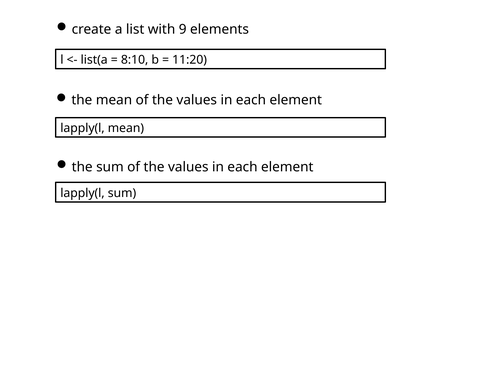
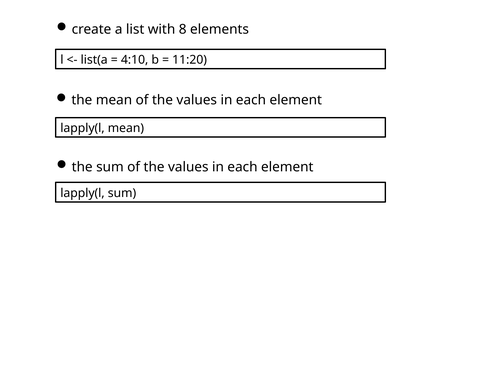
9: 9 -> 8 (183, 29)
8:10: 8:10 -> 4:10 (135, 60)
